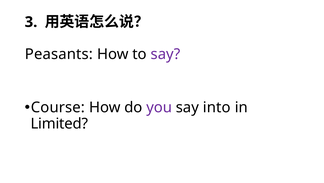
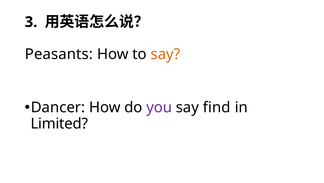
say colour: purple -> orange (165, 54)
Course: Course -> Dancer (58, 107)
into: into -> find (217, 107)
